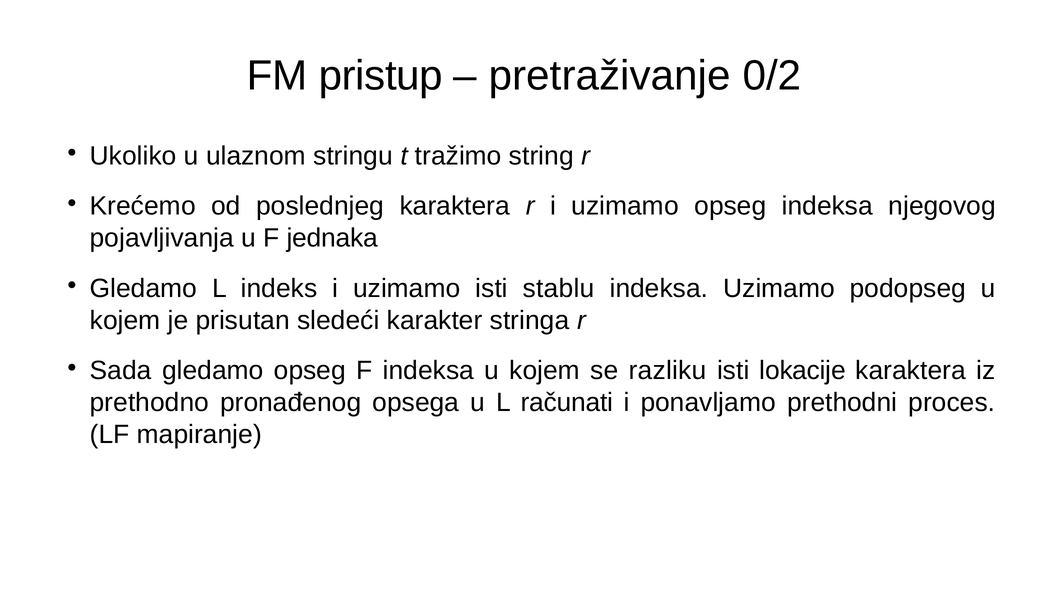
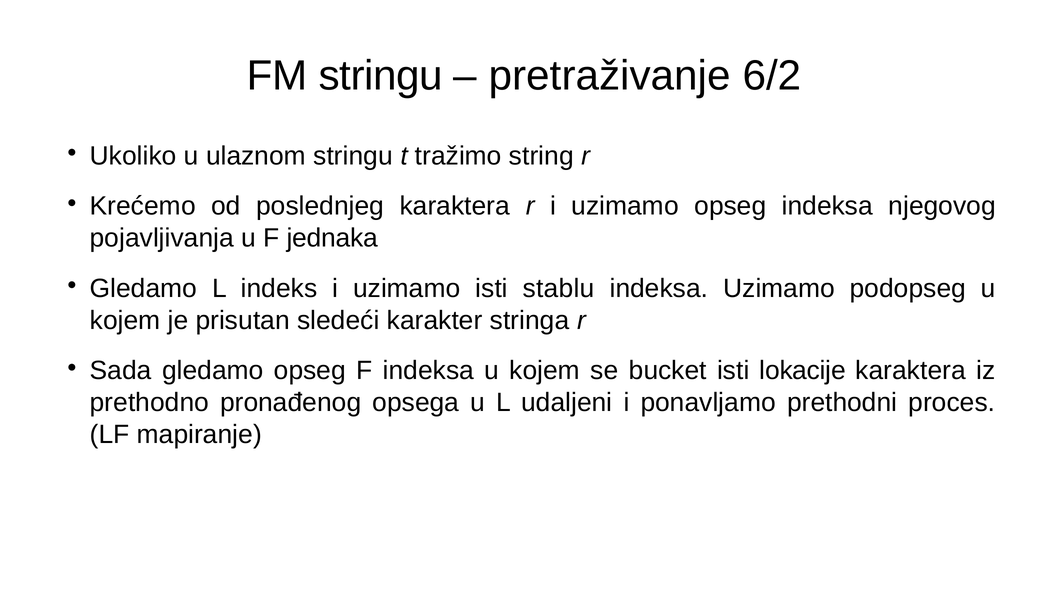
FM pristup: pristup -> stringu (381, 76)
0/2: 0/2 -> 6/2 (772, 76)
razliku: razliku -> bucket (668, 371)
računati: računati -> udaljeni (567, 403)
